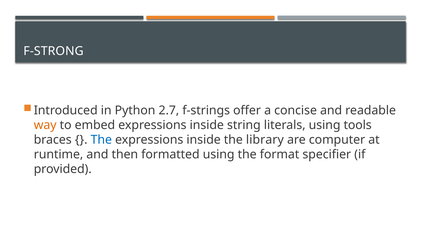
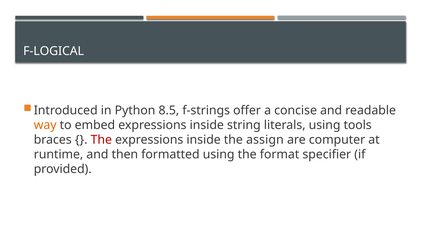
F-STRONG: F-STRONG -> F-LOGICAL (54, 51)
2.7: 2.7 -> 8.5 (169, 110)
The colour: blue -> red (101, 140)
library: library -> assign (265, 140)
